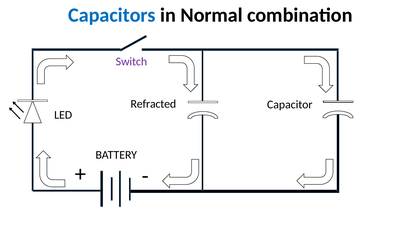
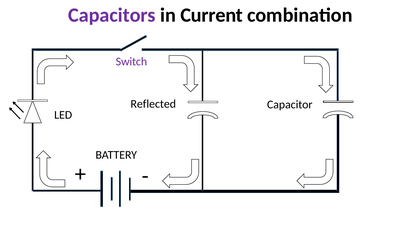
Capacitors colour: blue -> purple (112, 15)
Normal: Normal -> Current (212, 15)
Refracted: Refracted -> Reflected (153, 104)
